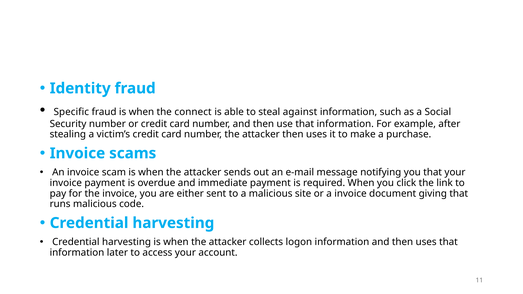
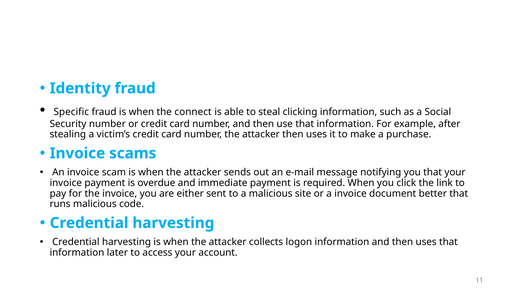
against: against -> clicking (300, 112)
giving: giving -> better (433, 194)
